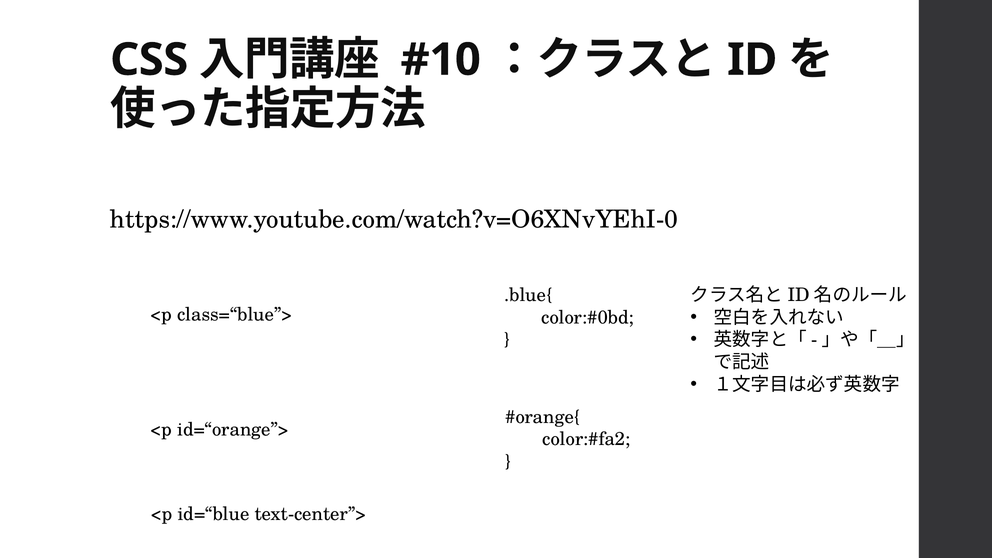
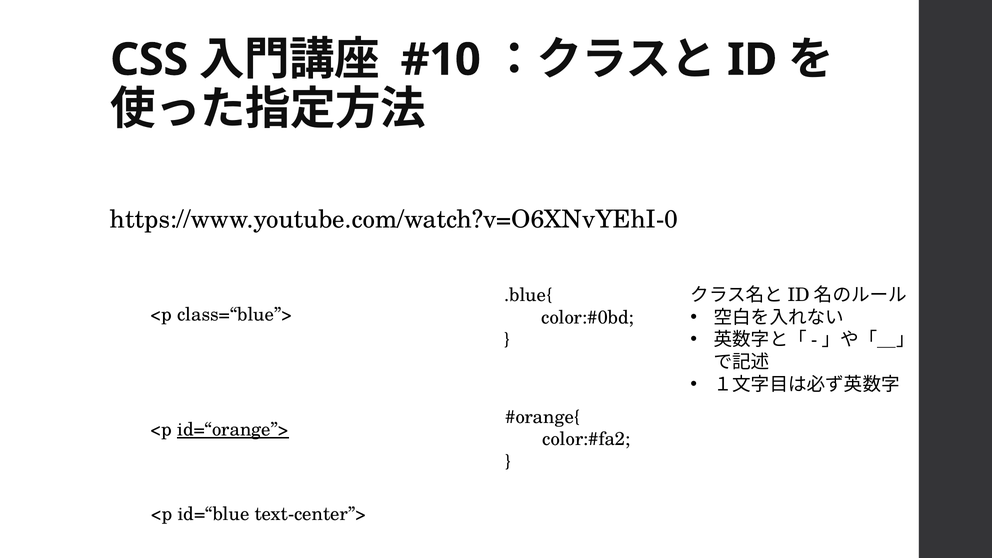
id=“orange”> underline: none -> present (233, 430)
